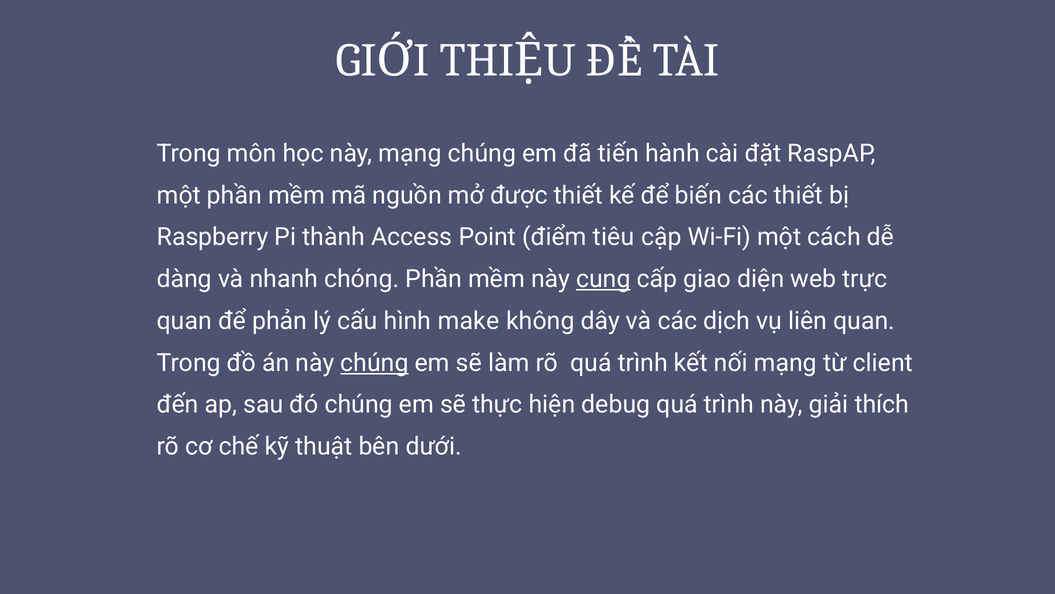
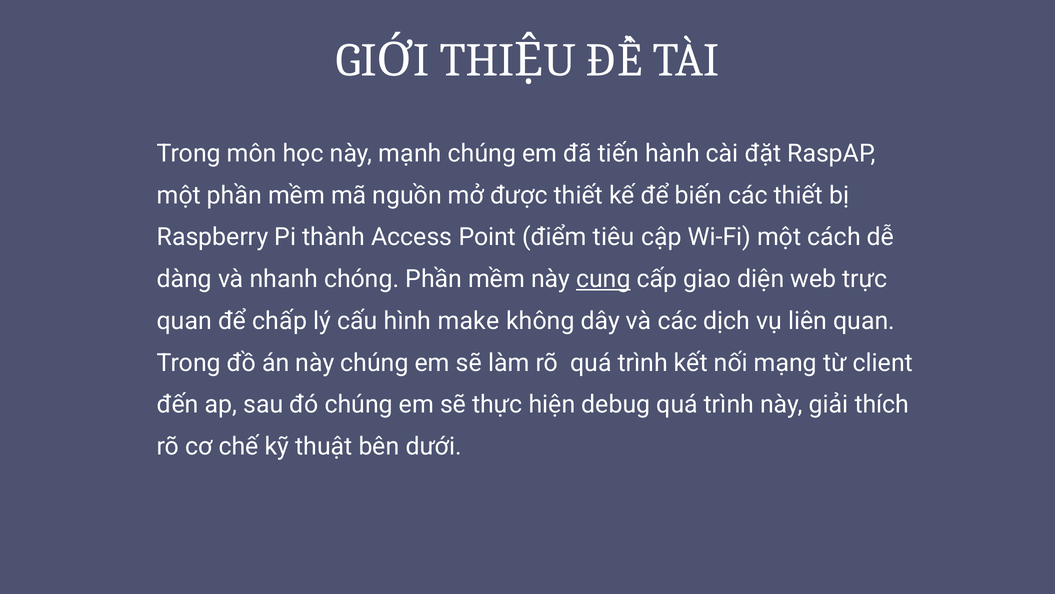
này mạng: mạng -> mạnh (410, 153)
phản: phản -> chấp (280, 321)
chúng underline: present -> none (375, 363)
